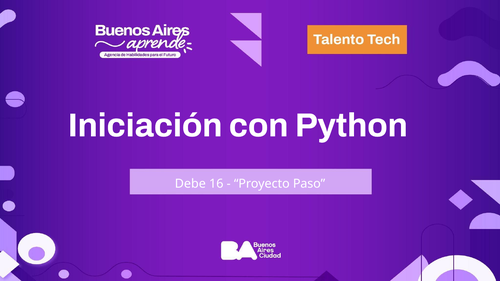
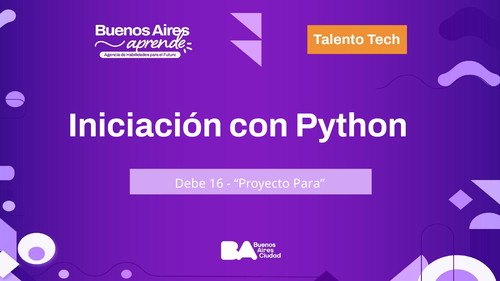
Paso: Paso -> Para (309, 184)
